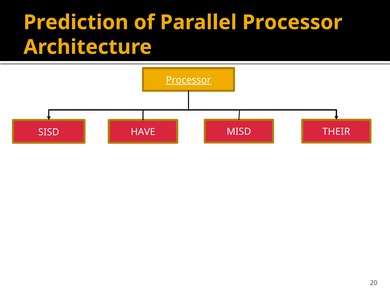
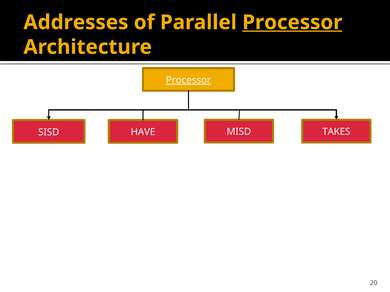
Prediction: Prediction -> Addresses (76, 22)
Processor underline: none -> present (292, 22)
THEIR: THEIR -> TAKES (336, 132)
